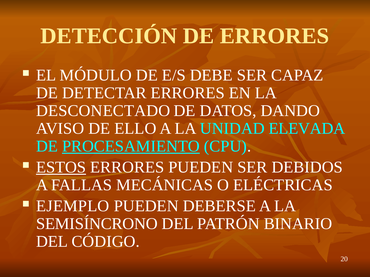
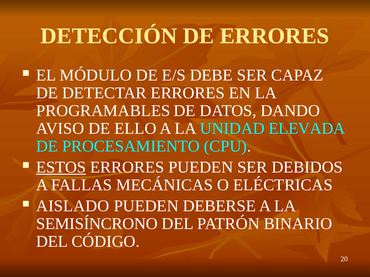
DESCONECTADO: DESCONECTADO -> PROGRAMABLES (103, 111)
PROCESAMIENTO underline: present -> none (131, 146)
EJEMPLO: EJEMPLO -> AISLADO (73, 206)
